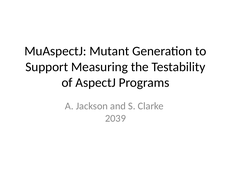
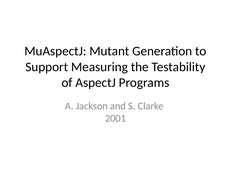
2039: 2039 -> 2001 (115, 119)
